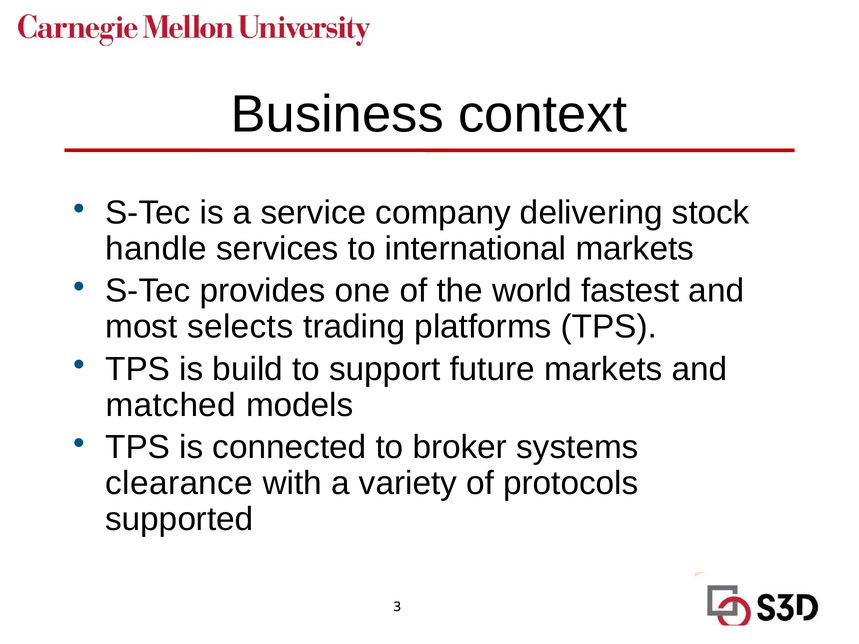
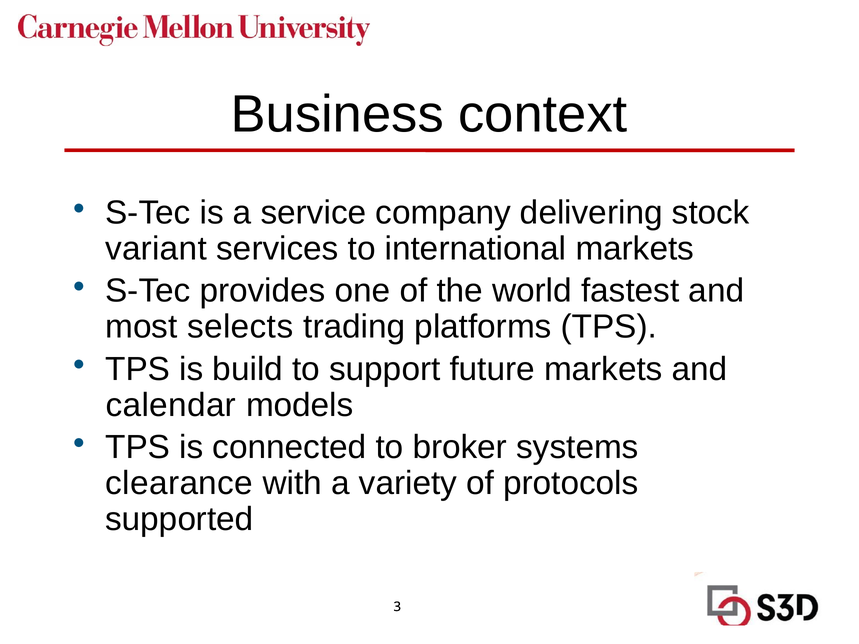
handle: handle -> variant (156, 249)
matched: matched -> calendar (171, 405)
